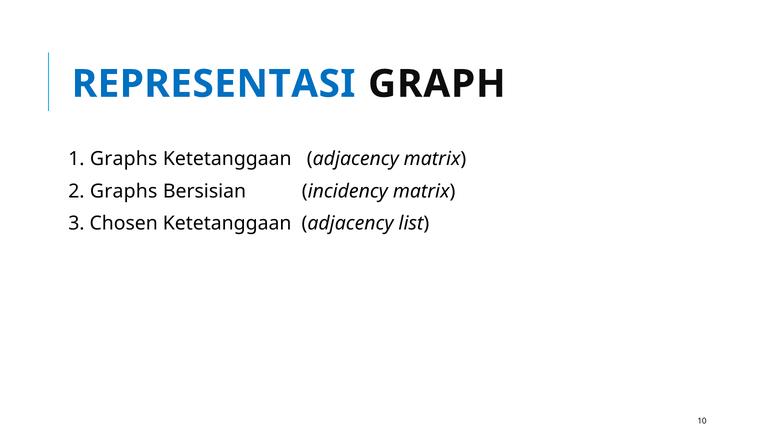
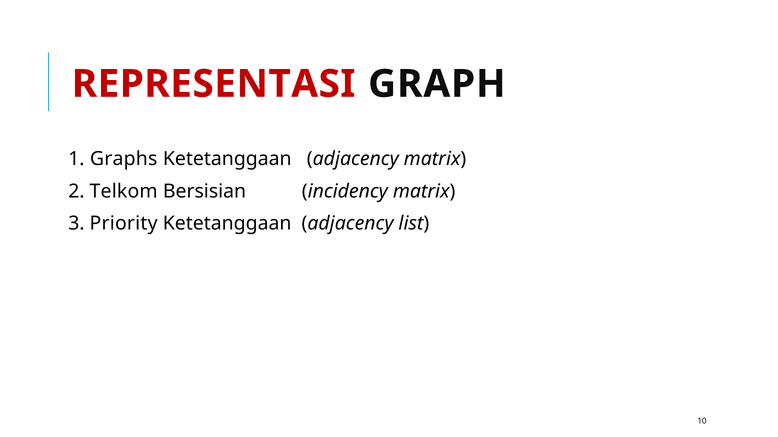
REPRESENTASI colour: blue -> red (214, 84)
2 Graphs: Graphs -> Telkom (124, 192)
Chosen: Chosen -> Priority (124, 224)
